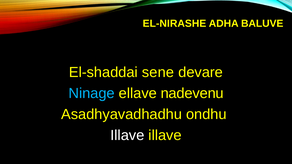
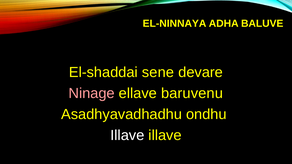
EL-NIRASHE: EL-NIRASHE -> EL-NINNAYA (175, 24)
Ninage colour: light blue -> pink (92, 93)
nadevenu: nadevenu -> baruvenu (192, 93)
